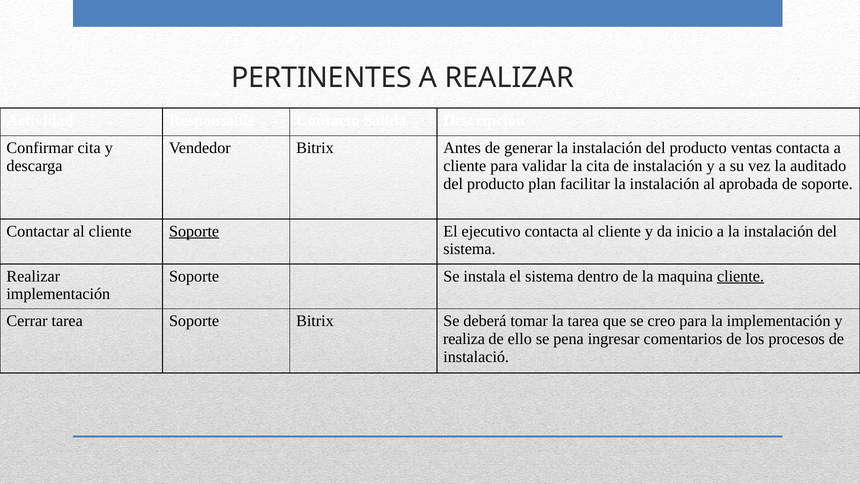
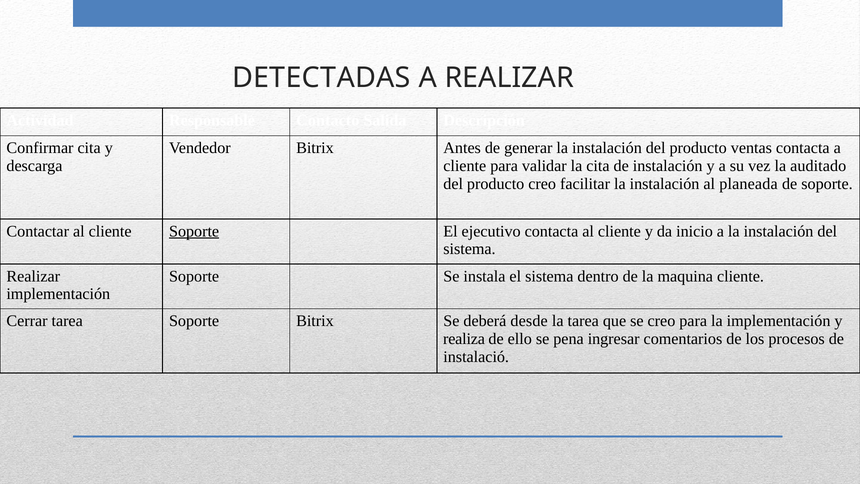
PERTINENTES: PERTINENTES -> DETECTADAS (321, 78)
producto plan: plan -> creo (542, 184)
aprobada: aprobada -> planeada (748, 184)
cliente underline: present -> none (740, 276)
tomar: tomar -> desde (529, 321)
